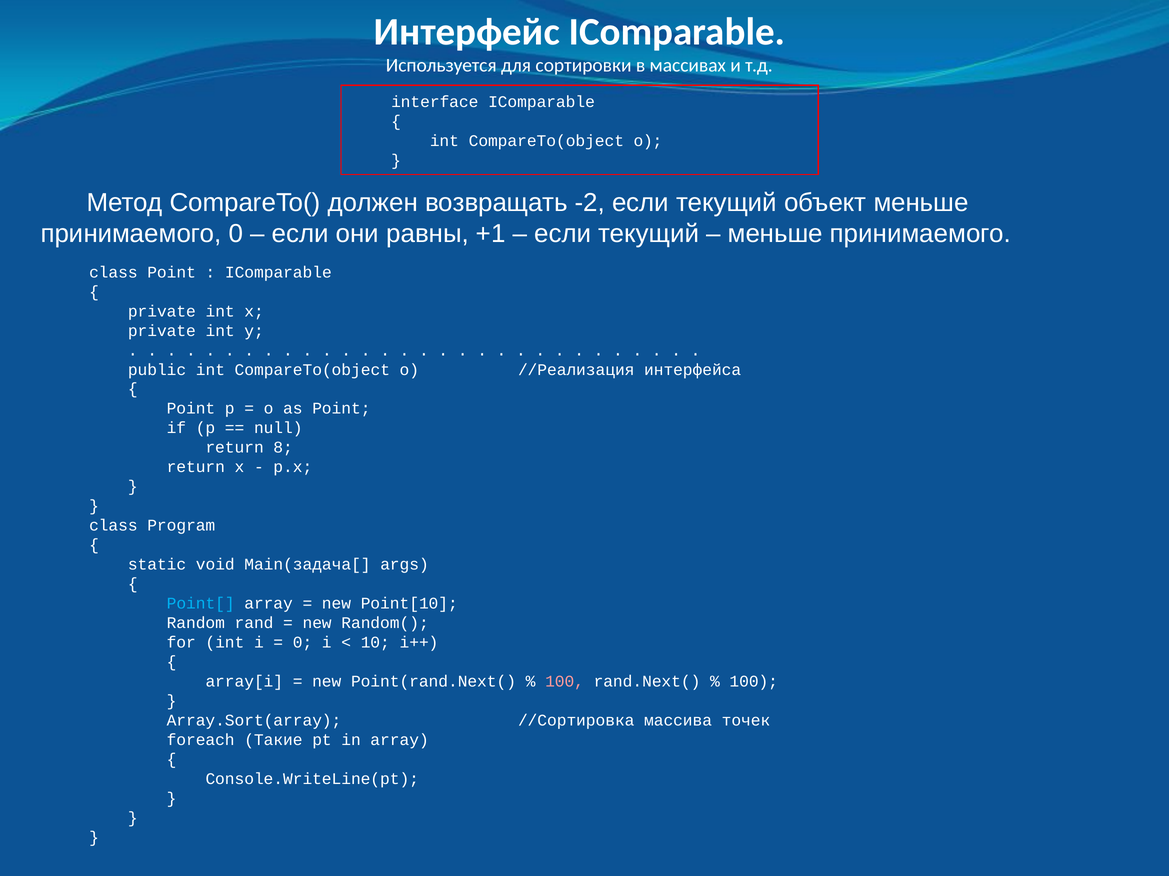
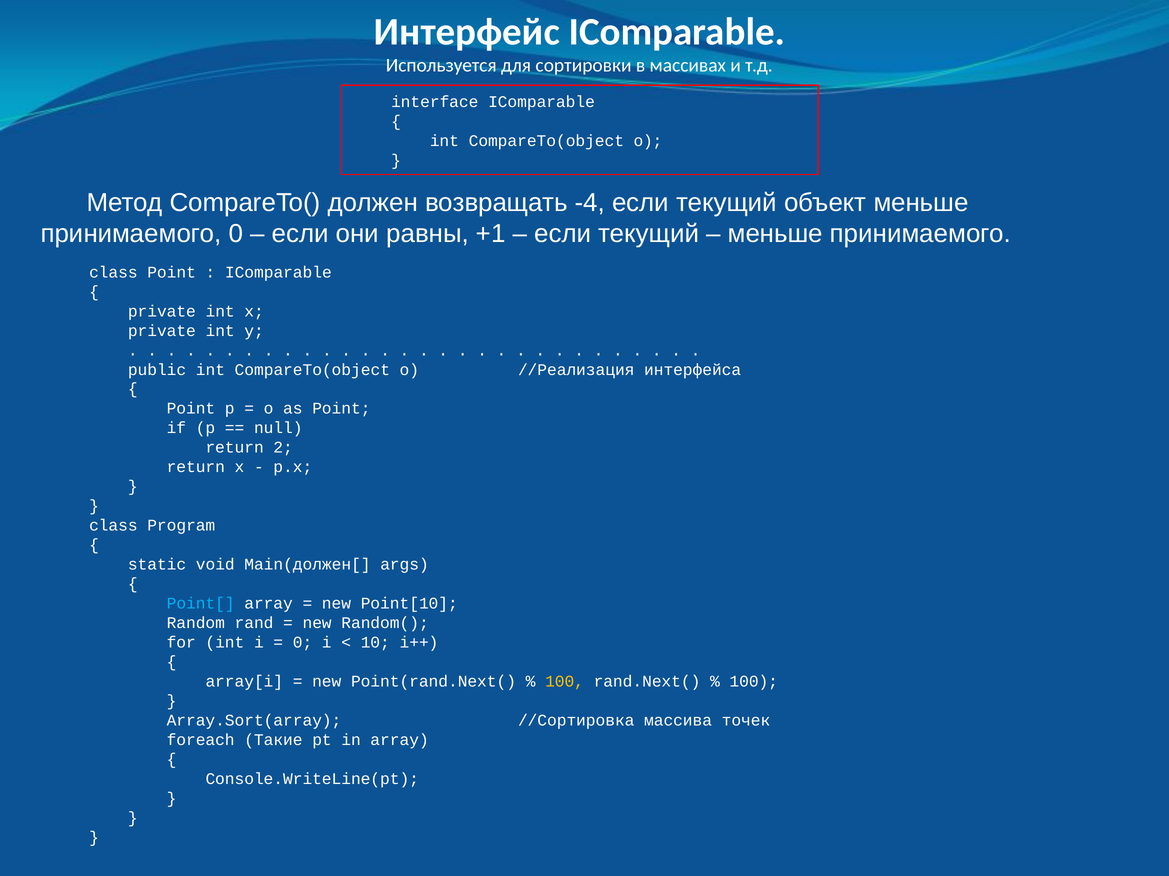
-2: -2 -> -4 (590, 203)
8: 8 -> 2 (283, 448)
Main(задача[: Main(задача[ -> Main(должен[ (307, 565)
100 colour: pink -> yellow (565, 682)
